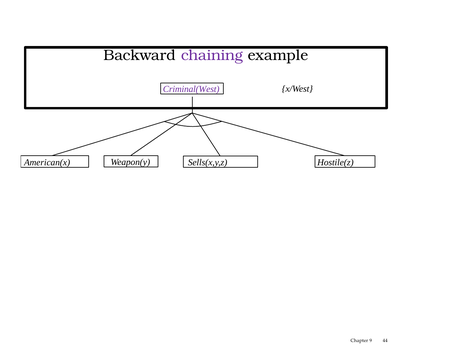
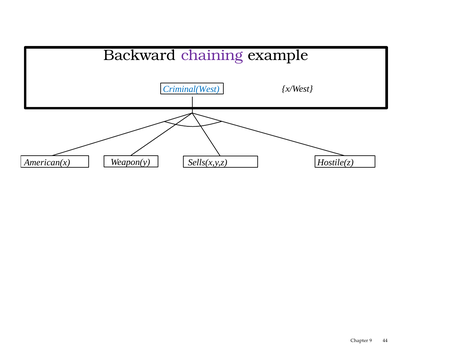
Criminal(West colour: purple -> blue (191, 89)
